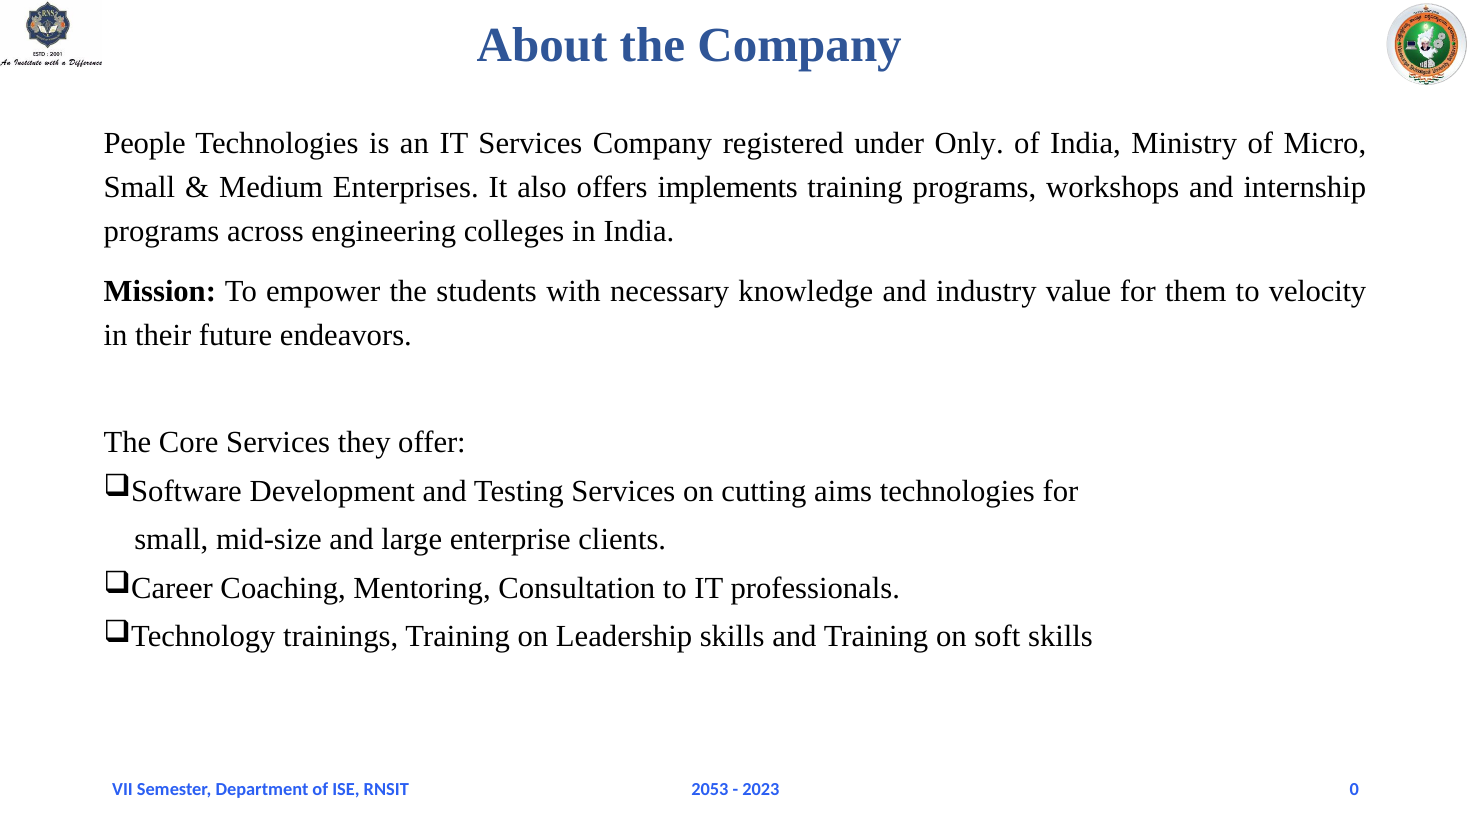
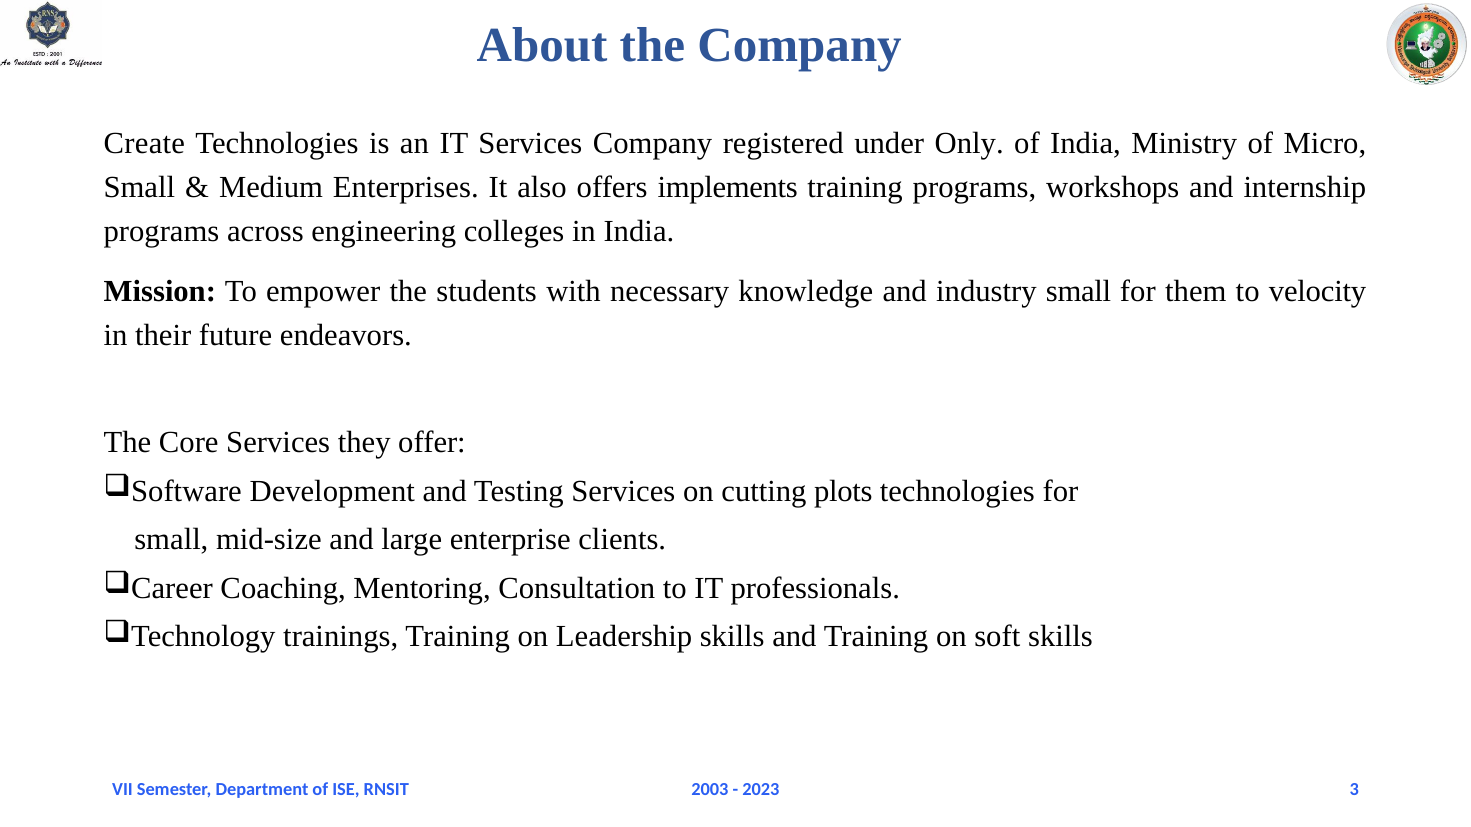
People: People -> Create (144, 144)
industry value: value -> small (1079, 291)
aims: aims -> plots (843, 491)
2053: 2053 -> 2003 (710, 790)
0: 0 -> 3 (1354, 790)
